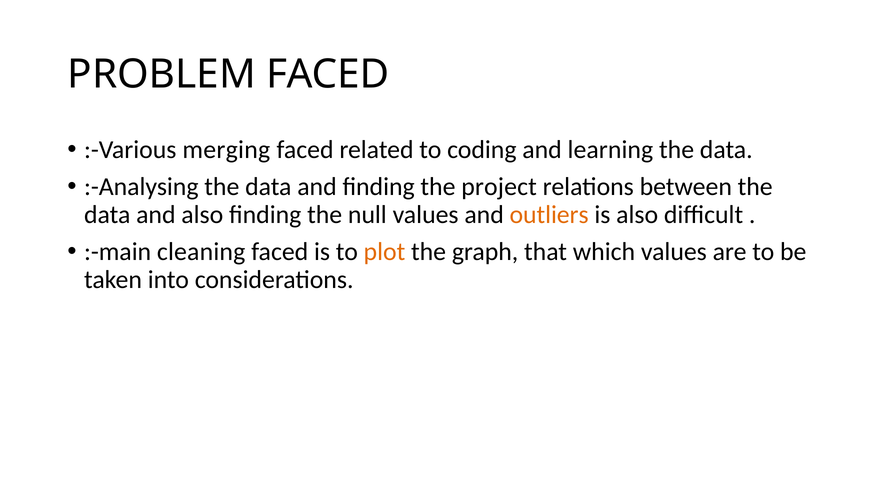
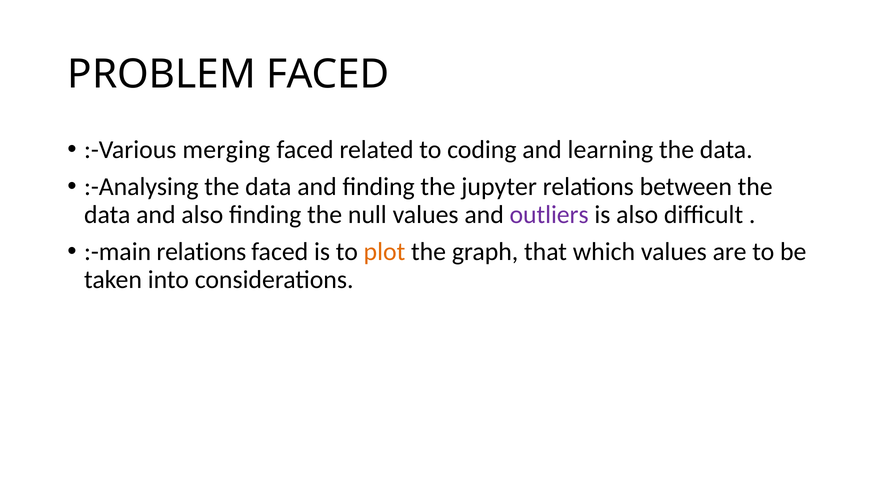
project: project -> jupyter (499, 187)
outliers colour: orange -> purple (549, 215)
:-main cleaning: cleaning -> relations (201, 252)
